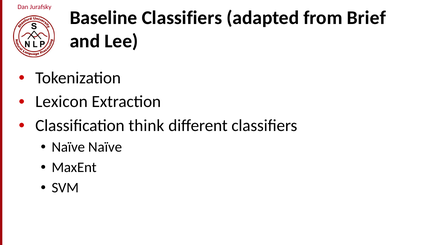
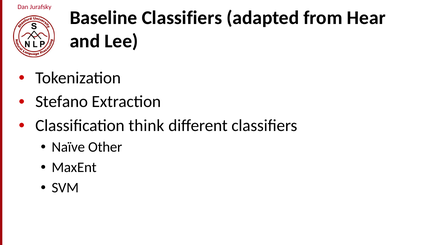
Brief: Brief -> Hear (366, 18)
Lexicon: Lexicon -> Stefano (62, 102)
Naïve Naïve: Naïve -> Other (105, 147)
